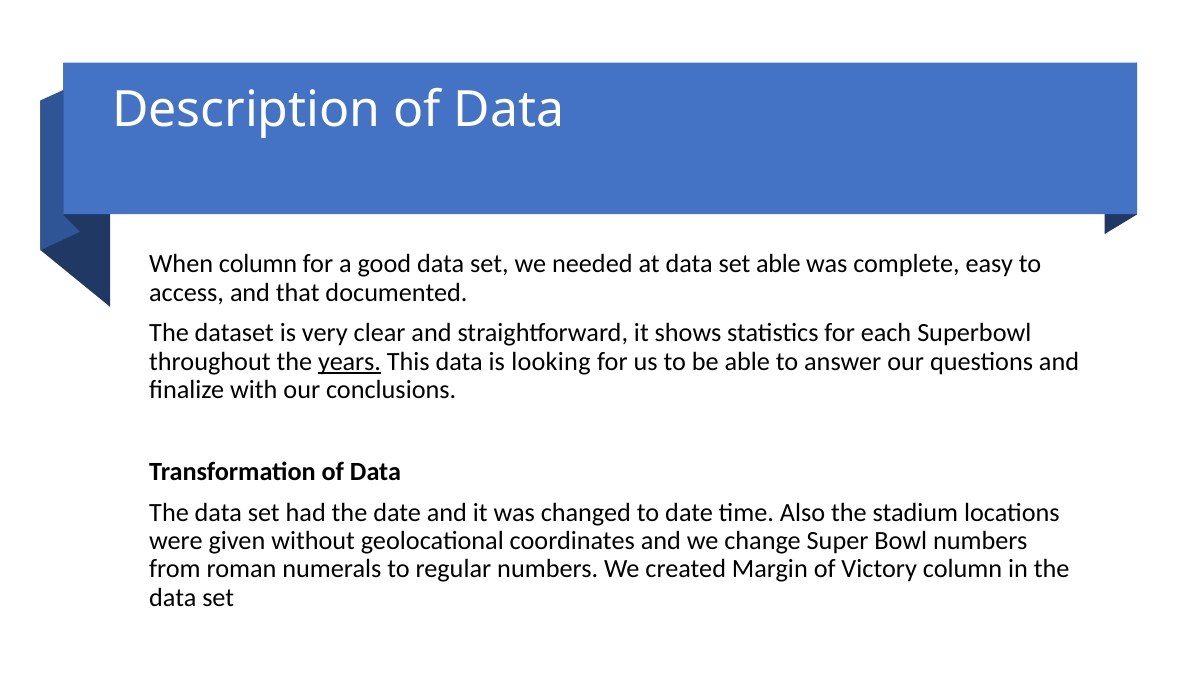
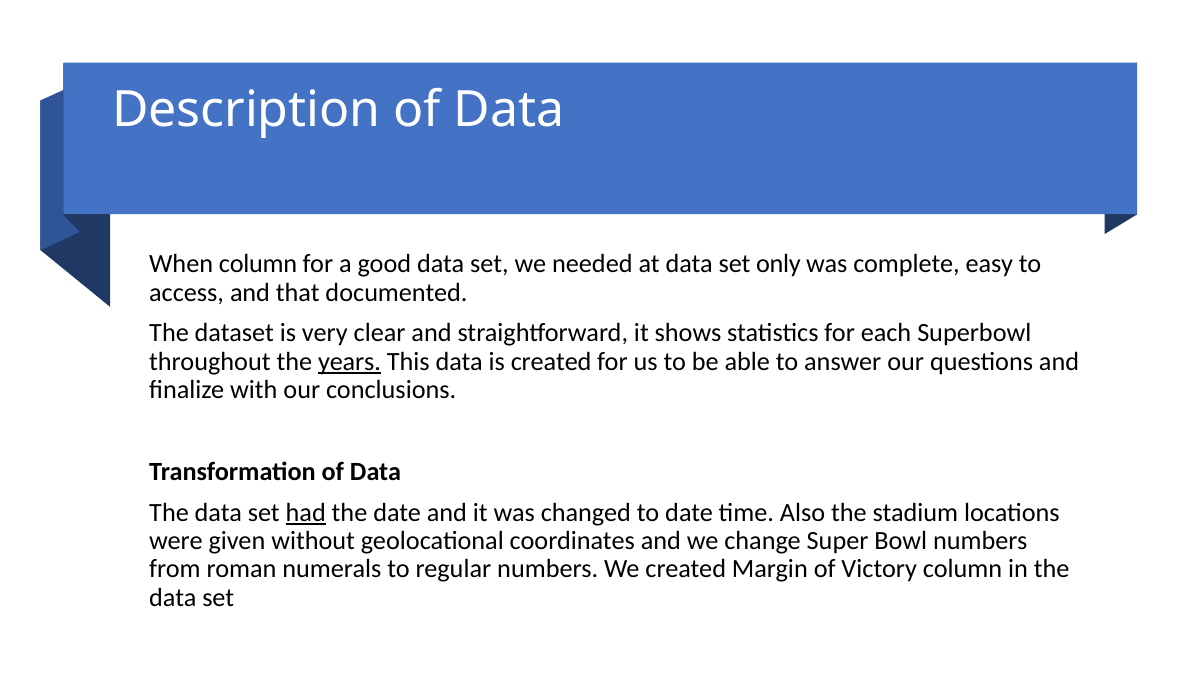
set able: able -> only (778, 264)
is looking: looking -> created (551, 362)
had underline: none -> present (306, 512)
